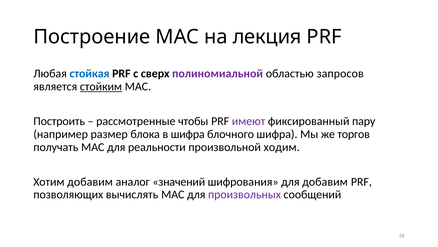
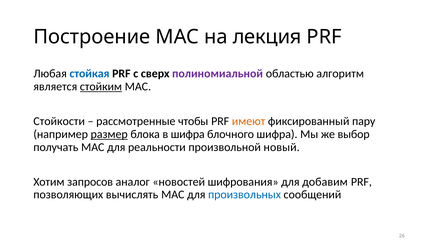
запросов: запросов -> алгоритм (340, 74)
Построить: Построить -> Стойкости (59, 121)
имеют colour: purple -> orange (249, 121)
размер underline: none -> present (109, 134)
торгов: торгов -> выбор (354, 134)
ходим: ходим -> новый (282, 147)
Хотим добавим: добавим -> запросов (90, 181)
значений: значений -> новостей (179, 181)
произвольных colour: purple -> blue (244, 194)
